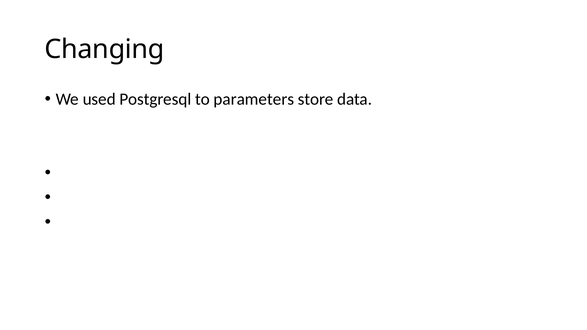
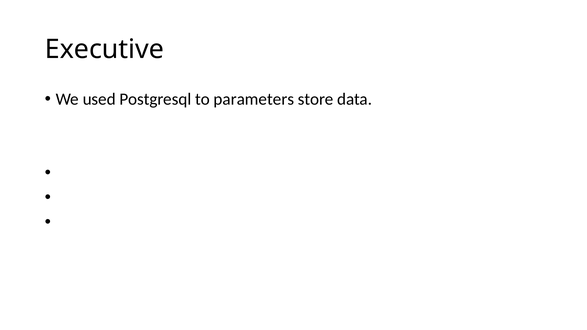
Changing: Changing -> Executive (104, 49)
